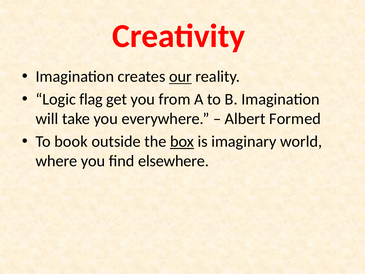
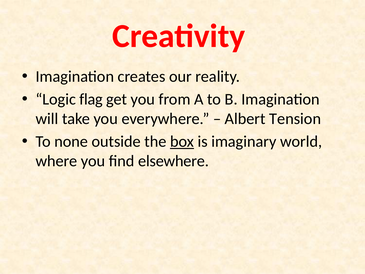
our underline: present -> none (180, 77)
Formed: Formed -> Tension (295, 119)
book: book -> none (71, 141)
